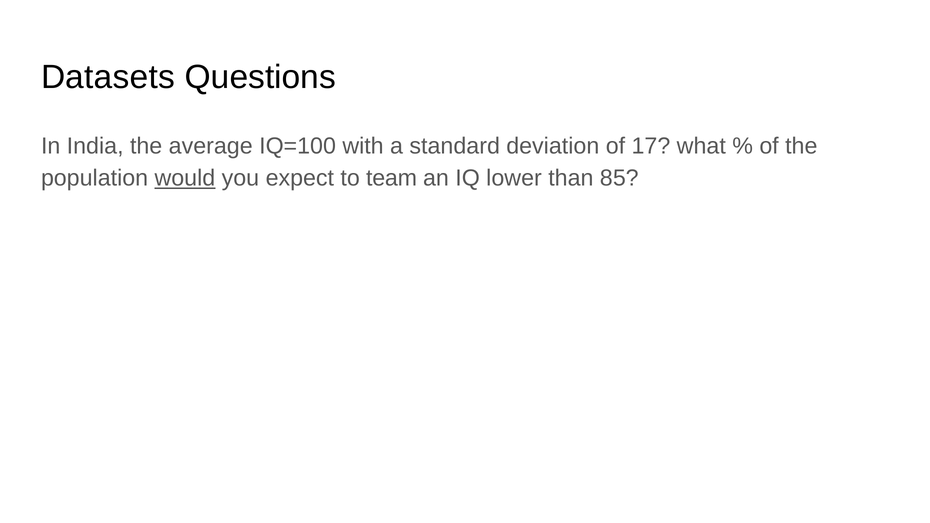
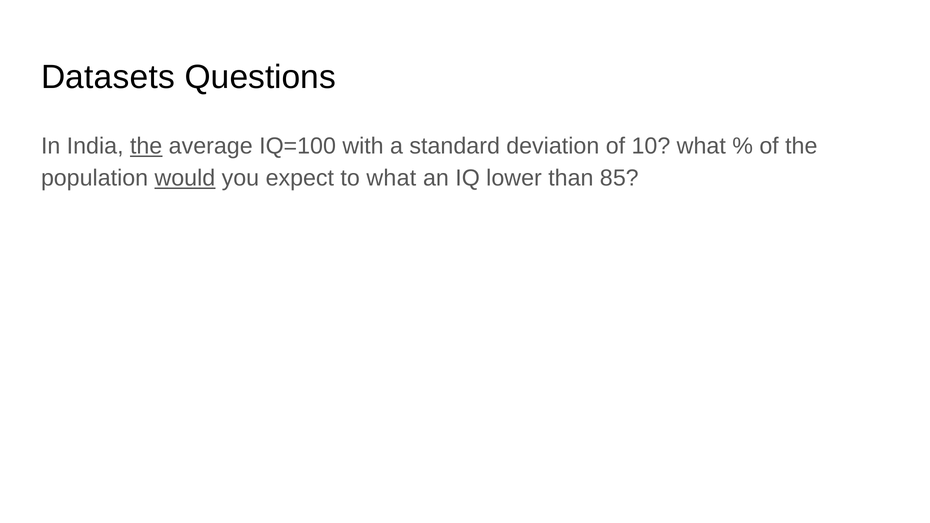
the underline: none -> present (146, 146)
17: 17 -> 10 (651, 146)
to team: team -> what (391, 178)
